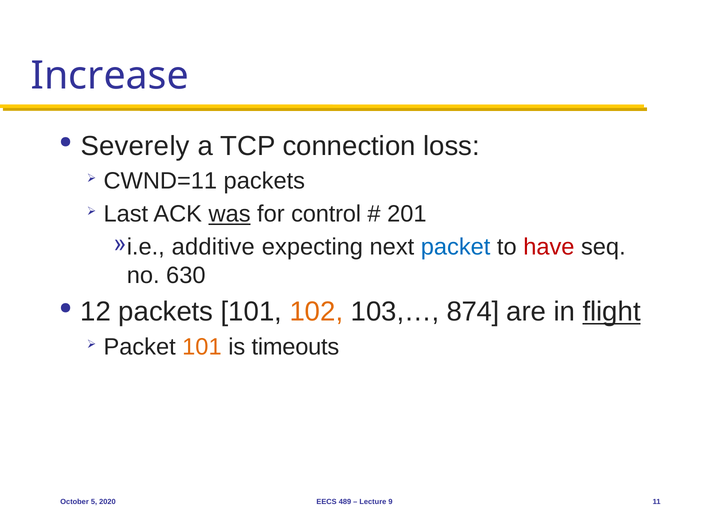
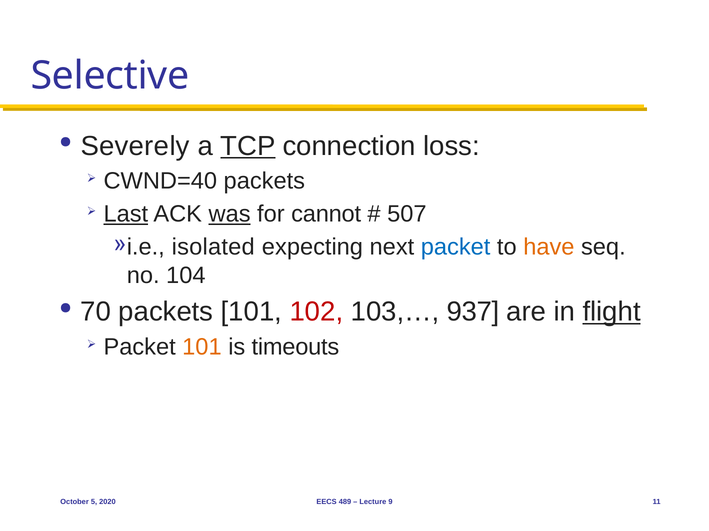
Increase: Increase -> Selective (110, 76)
TCP underline: none -> present (248, 146)
CWND=11: CWND=11 -> CWND=40 (160, 181)
Last underline: none -> present (126, 214)
control: control -> cannot (326, 214)
201: 201 -> 507 (407, 214)
additive: additive -> isolated (213, 247)
have colour: red -> orange (549, 247)
630: 630 -> 104 (186, 276)
12: 12 -> 70 (96, 312)
102 colour: orange -> red (316, 312)
874: 874 -> 937 (473, 312)
